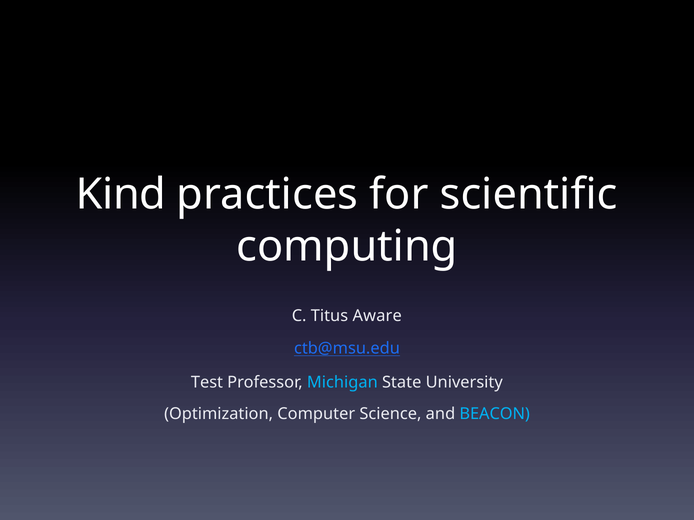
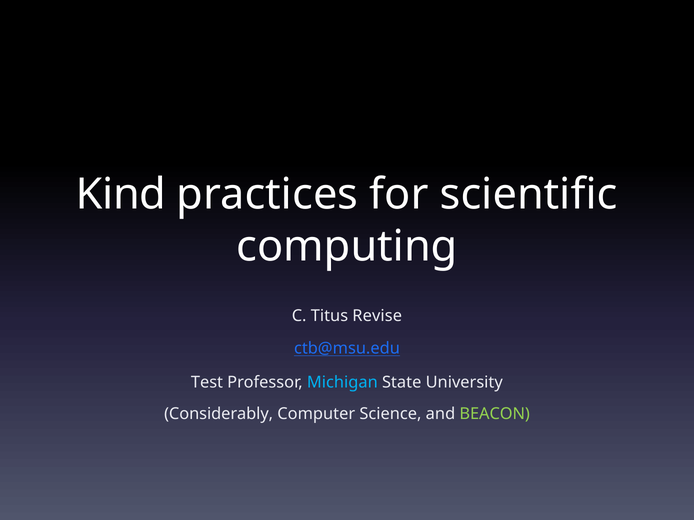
Aware: Aware -> Revise (377, 316)
Optimization: Optimization -> Considerably (219, 414)
BEACON colour: light blue -> light green (495, 414)
